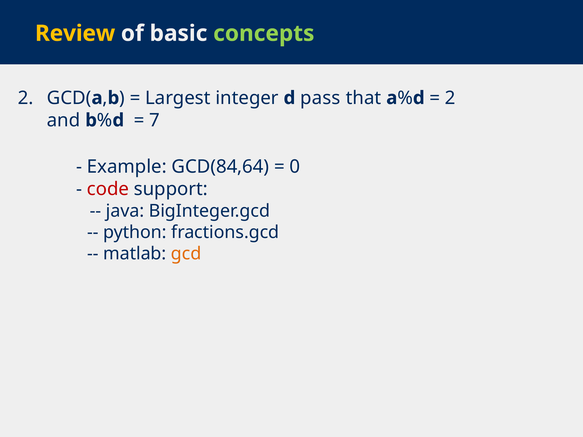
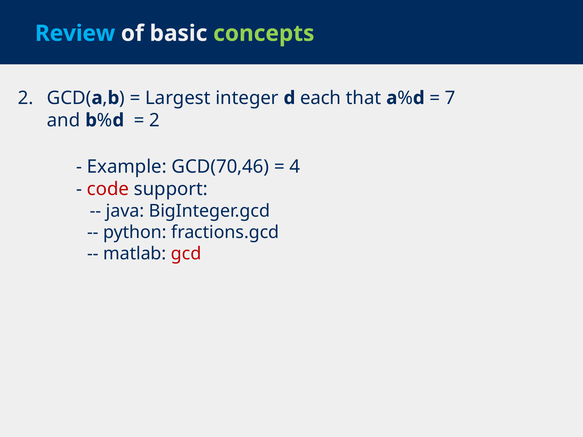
Review colour: yellow -> light blue (75, 33)
pass: pass -> each (321, 98)
2: 2 -> 7 (450, 98)
7: 7 -> 2 (155, 120)
GCD(84,64: GCD(84,64 -> GCD(70,46 (220, 167)
0: 0 -> 4 (295, 167)
gcd colour: orange -> red (186, 254)
